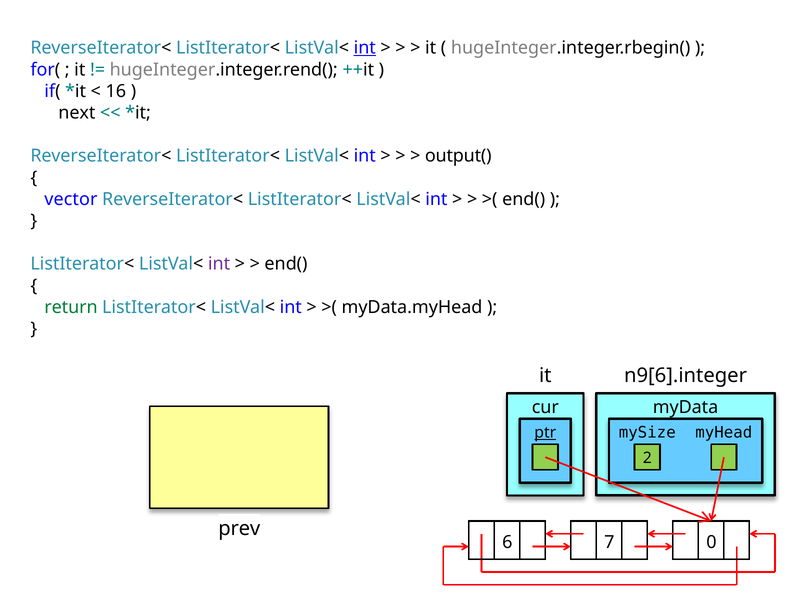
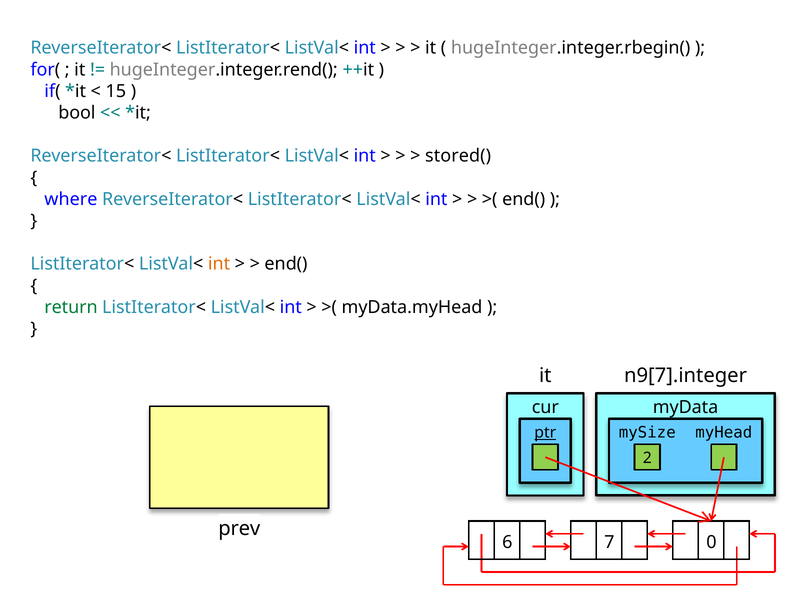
int underline: present -> none (365, 48)
16: 16 -> 15 (116, 91)
next: next -> bool (77, 113)
output(: output( -> stored( (458, 156)
vector: vector -> where (71, 199)
int colour: purple -> orange (219, 264)
n9[6].integer: n9[6].integer -> n9[7].integer (686, 375)
